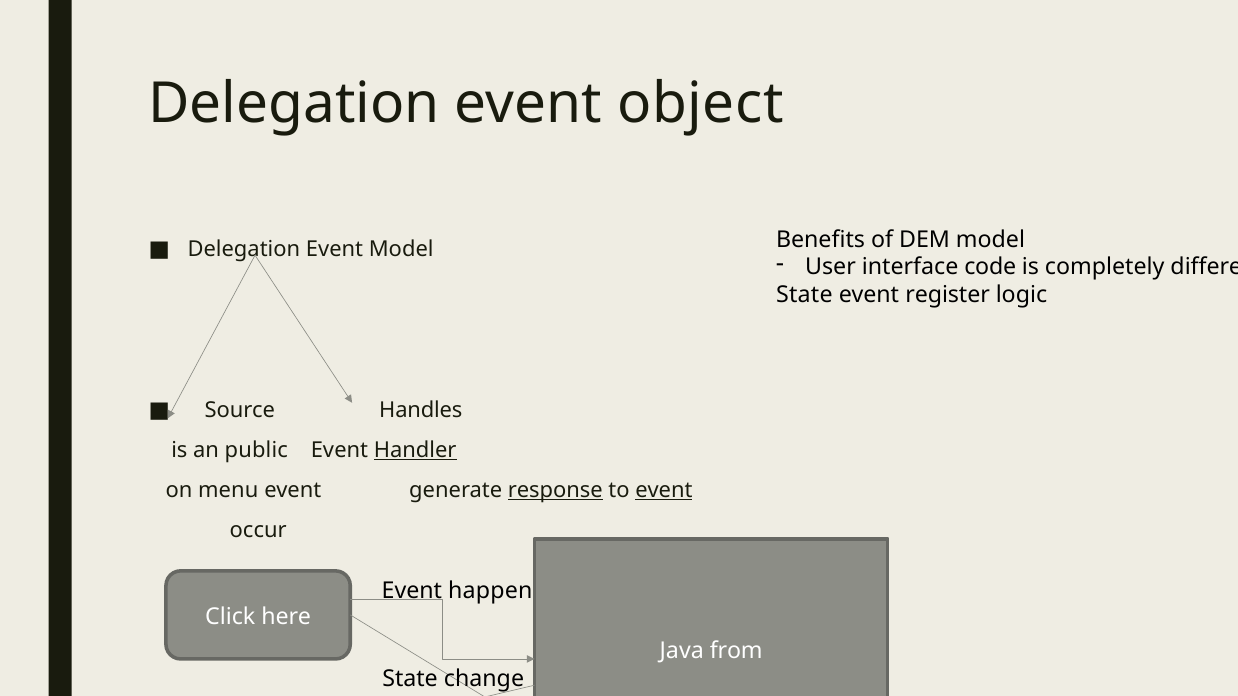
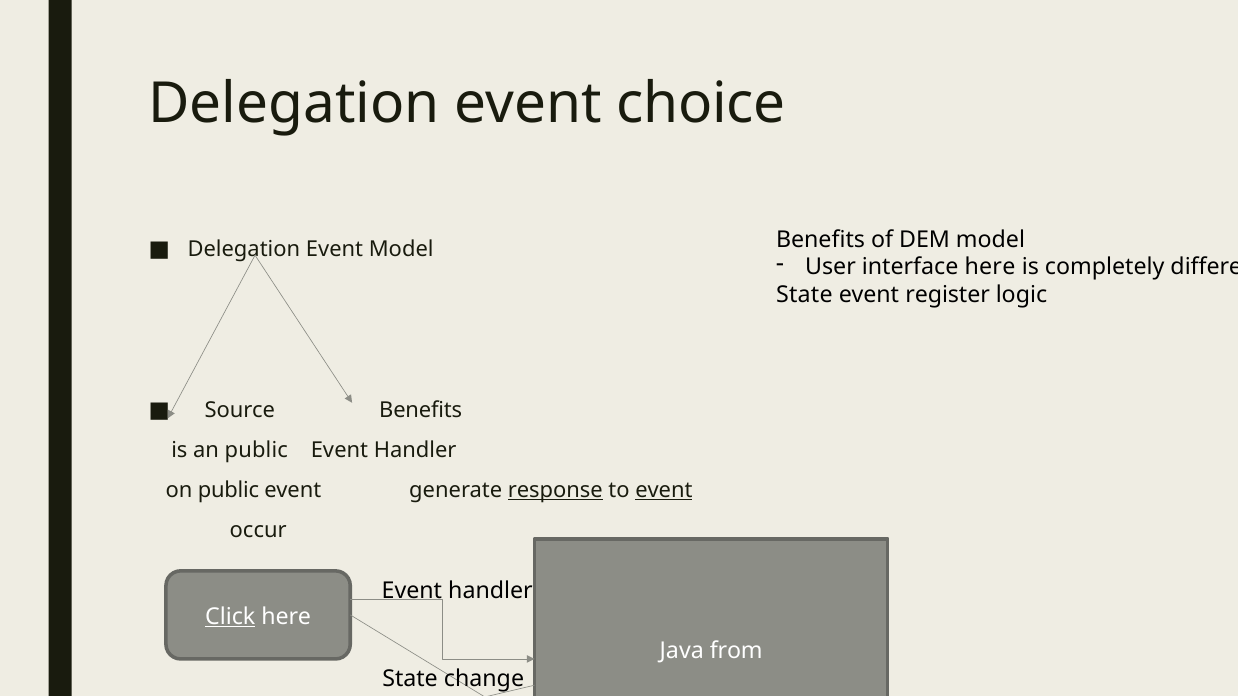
object: object -> choice (701, 104)
interface code: code -> here (990, 267)
Source Handles: Handles -> Benefits (421, 410)
Handler underline: present -> none (415, 450)
on menu: menu -> public (228, 491)
happen: happen -> handler (490, 591)
Click underline: none -> present (230, 617)
